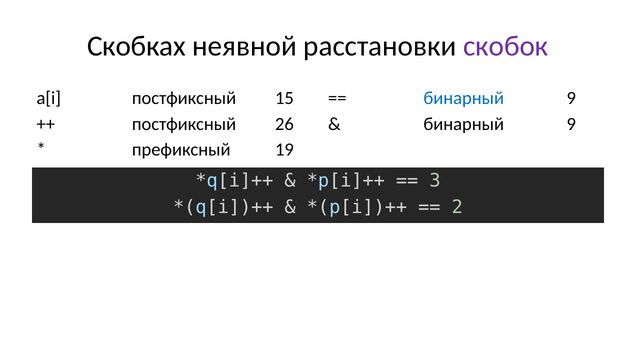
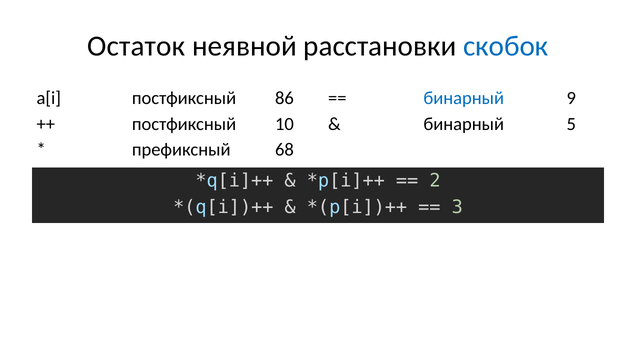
Скобках: Скобках -> Остаток (136, 46)
скобок colour: purple -> blue (506, 46)
15: 15 -> 86 (284, 98)
26: 26 -> 10 (284, 124)
9: 9 -> 5 (571, 124)
19: 19 -> 68 (284, 150)
3: 3 -> 2 (435, 181)
2: 2 -> 3 (457, 207)
